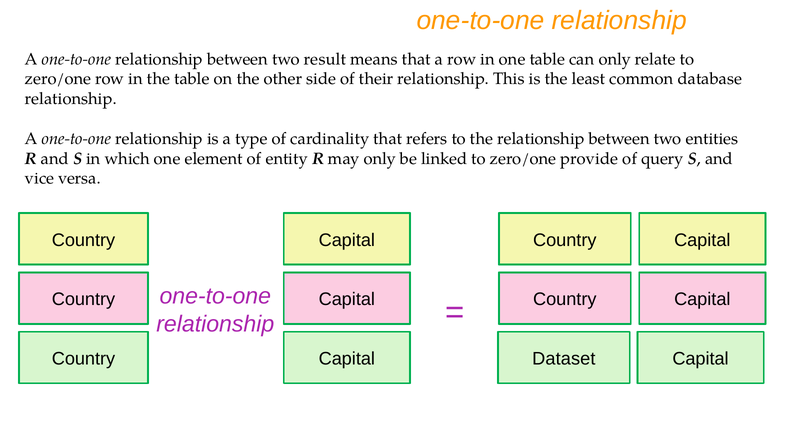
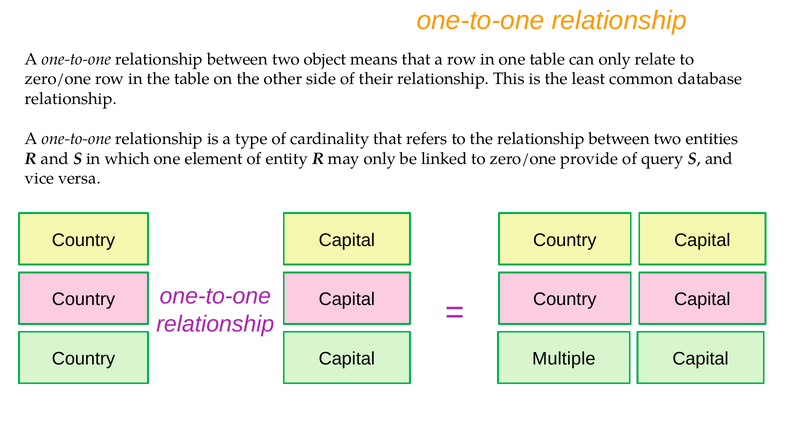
result: result -> object (325, 59)
Dataset: Dataset -> Multiple (564, 358)
